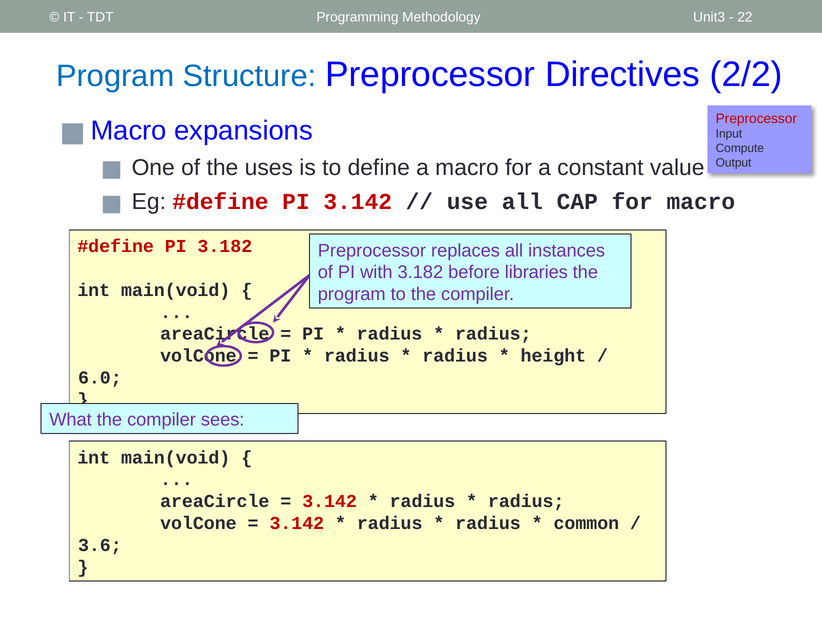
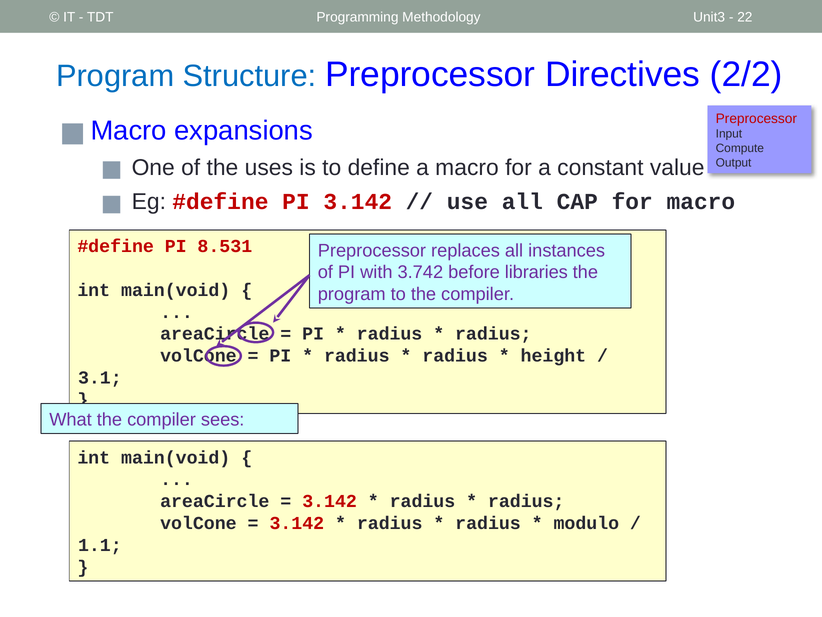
PI 3.182: 3.182 -> 8.531 (225, 246)
with 3.182: 3.182 -> 3.742 (420, 272)
6.0: 6.0 -> 3.1 (100, 378)
common: common -> modulo (586, 523)
3.6: 3.6 -> 1.1 (100, 545)
